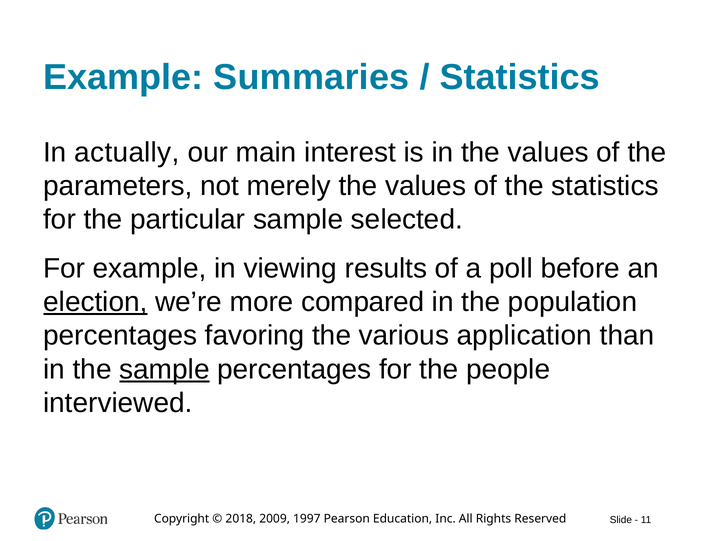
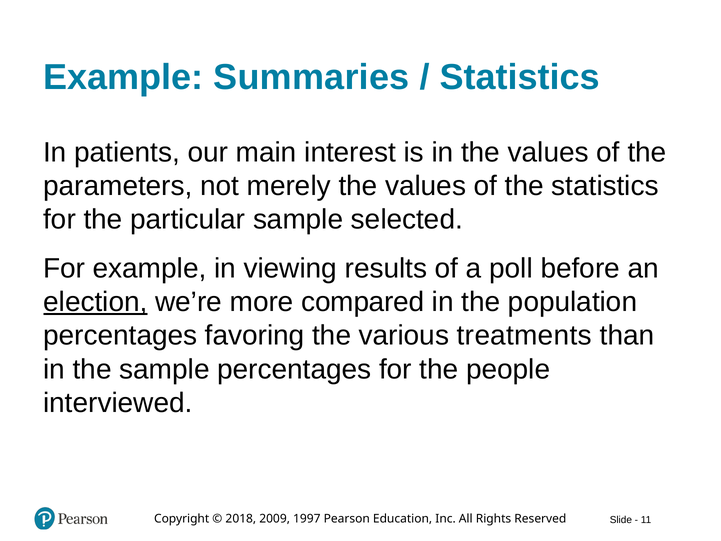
actually: actually -> patients (127, 152)
application: application -> treatments (524, 336)
sample underline: present -> none (164, 369)
